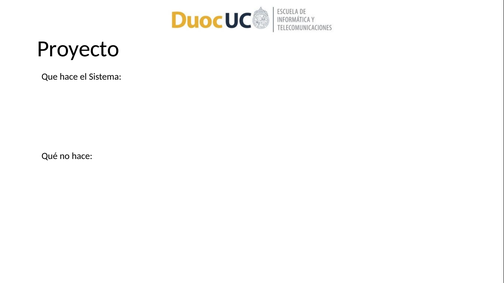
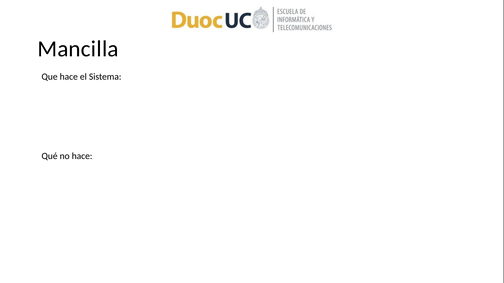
Proyecto: Proyecto -> Mancilla (78, 49)
